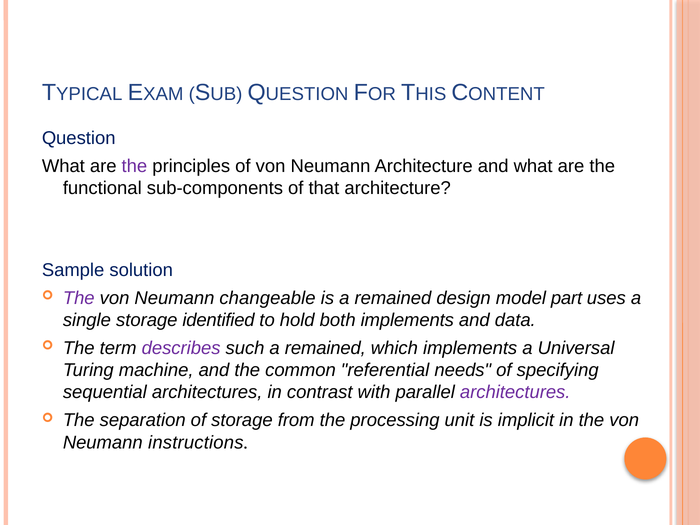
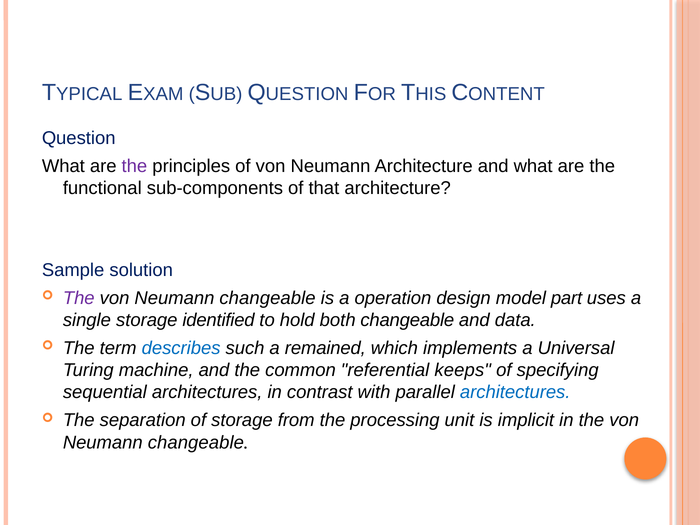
is a remained: remained -> operation (393, 298)
both implements: implements -> changeable (407, 320)
describes colour: purple -> blue (181, 348)
needs: needs -> keeps (463, 370)
architectures colour: purple -> blue (515, 392)
instructions: instructions -> changeable (196, 442)
